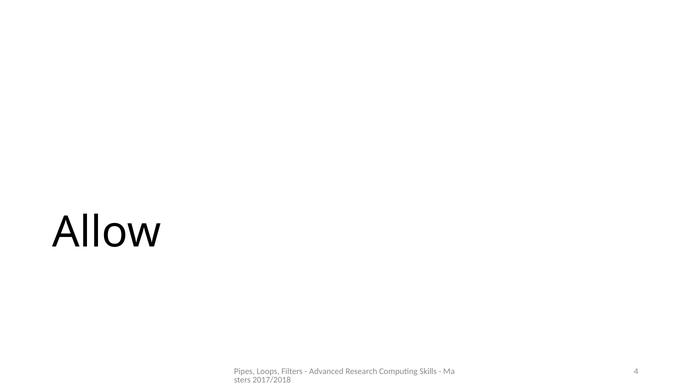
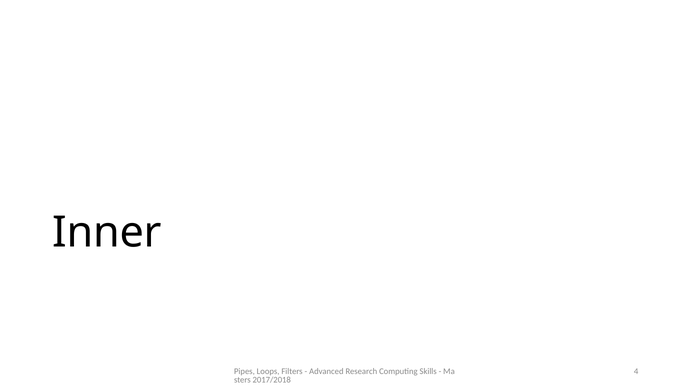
Allow: Allow -> Inner (107, 232)
